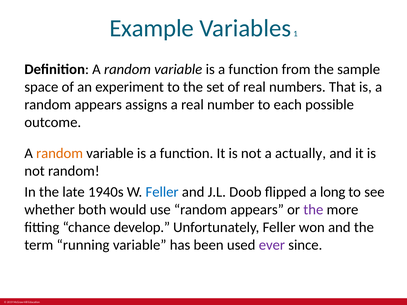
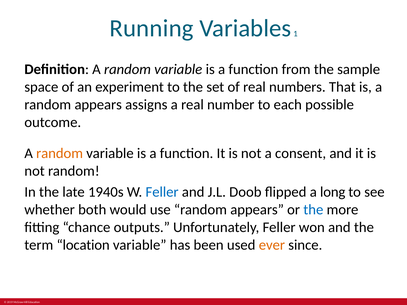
Example: Example -> Running (151, 28)
actually: actually -> consent (301, 154)
the colour: purple -> blue (313, 210)
develop: develop -> outputs (142, 227)
running: running -> location (83, 245)
ever colour: purple -> orange (272, 245)
